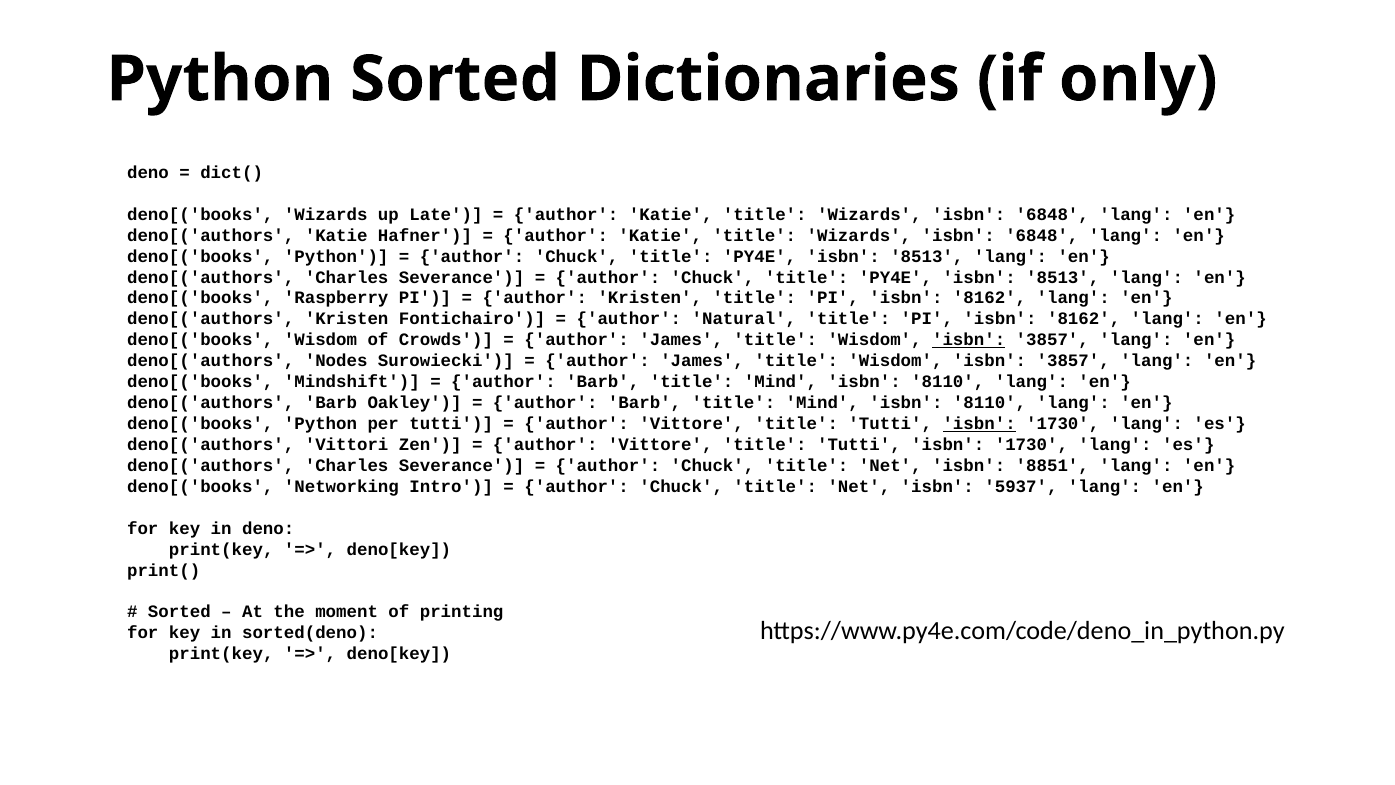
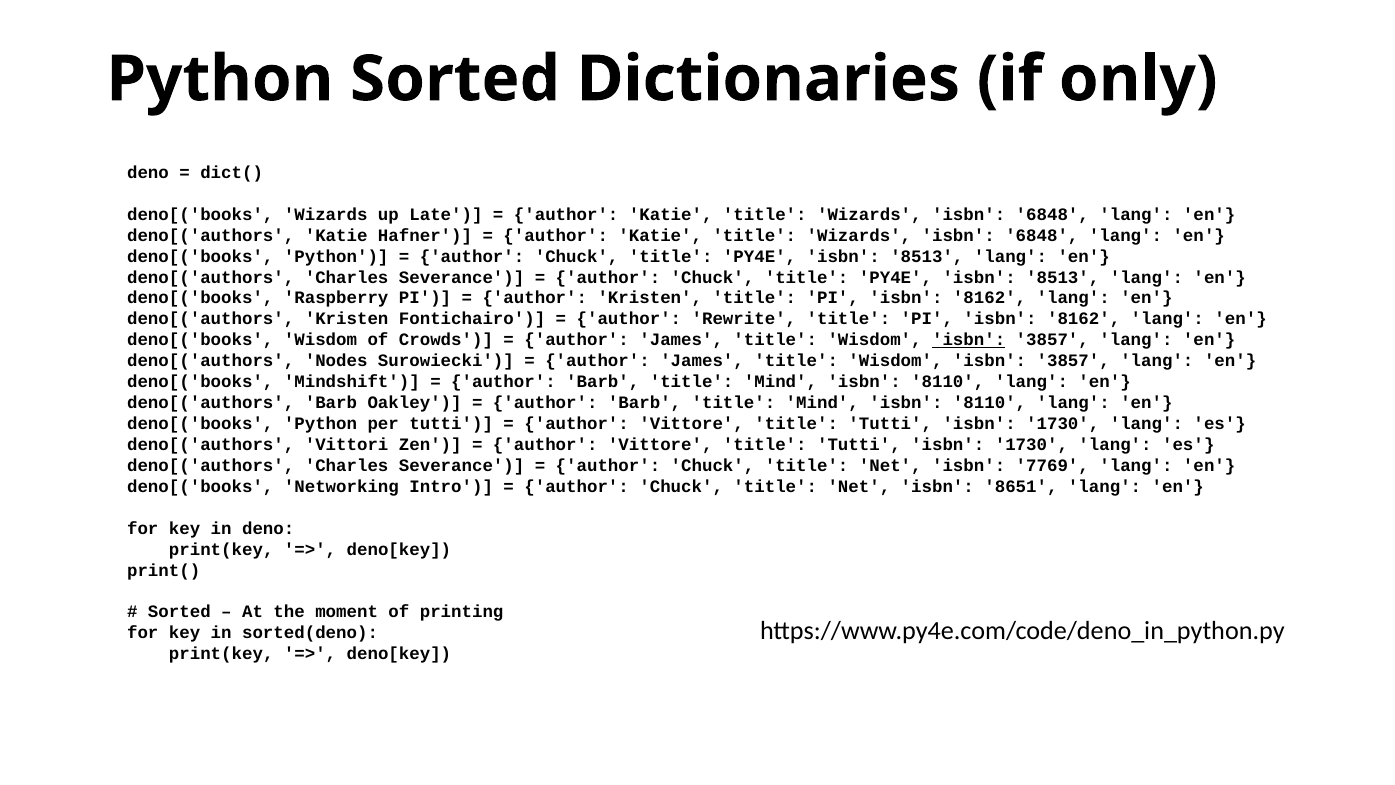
Natural: Natural -> Rewrite (744, 319)
isbn underline: present -> none (979, 424)
8851: 8851 -> 7769 (1052, 465)
5937: 5937 -> 8651 (1021, 486)
